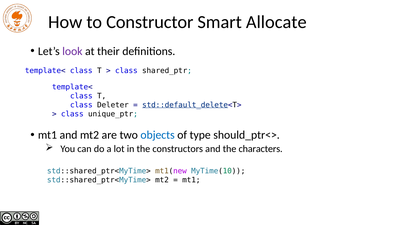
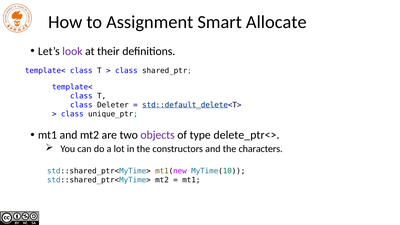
Constructor: Constructor -> Assignment (150, 22)
objects colour: blue -> purple (158, 135)
should_ptr<>: should_ptr<> -> delete_ptr<> (247, 135)
